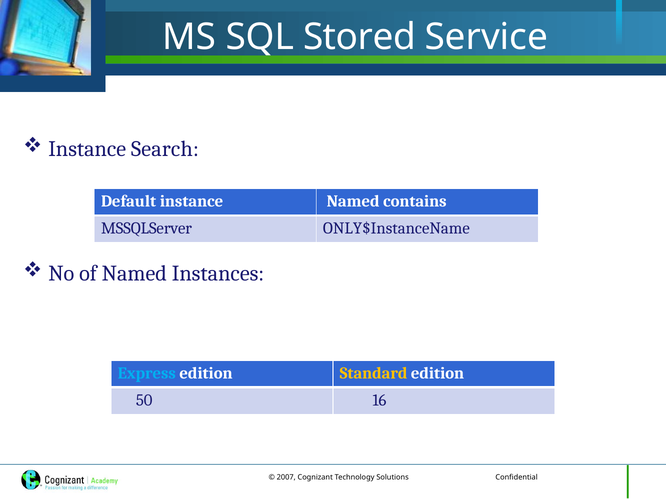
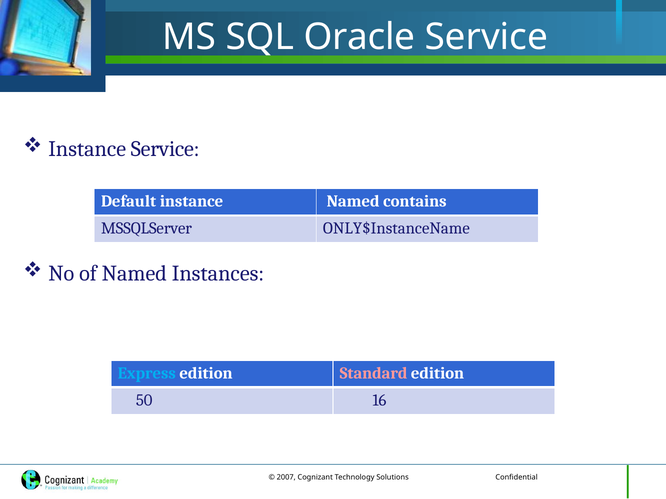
Stored: Stored -> Oracle (360, 37)
Instance Search: Search -> Service (165, 149)
Standard colour: yellow -> pink (374, 374)
